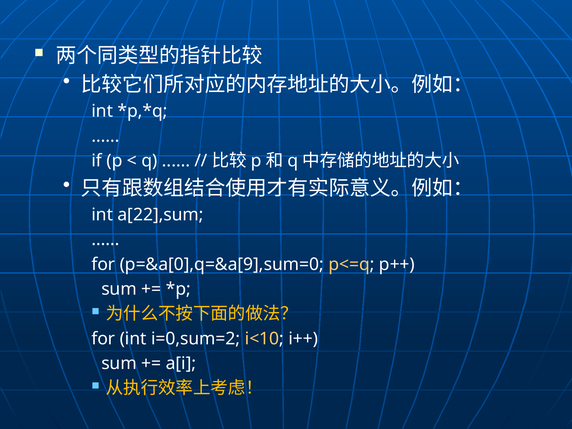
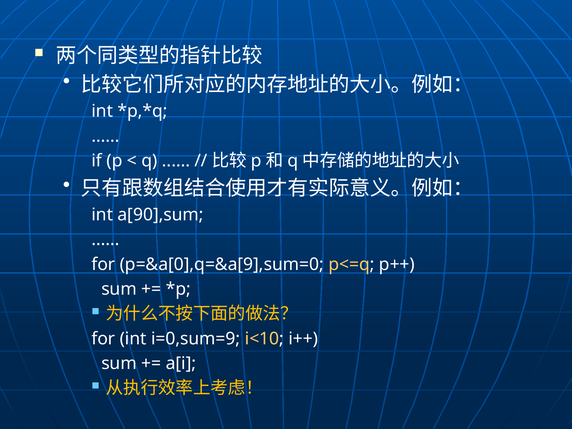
a[22],sum: a[22],sum -> a[90],sum (161, 215)
i=0,sum=2: i=0,sum=2 -> i=0,sum=9 (196, 339)
